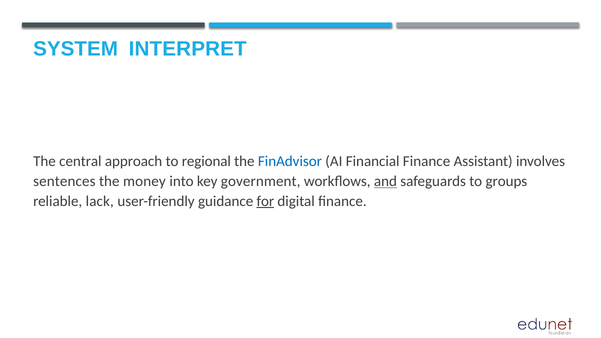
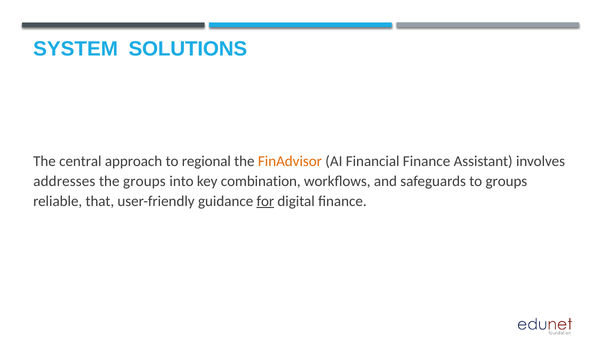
INTERPRET: INTERPRET -> SOLUTIONS (188, 49)
FinAdvisor colour: blue -> orange (290, 161)
sentences: sentences -> addresses (64, 181)
the money: money -> groups (144, 181)
government: government -> combination (261, 181)
and underline: present -> none (385, 181)
lack: lack -> that (100, 201)
